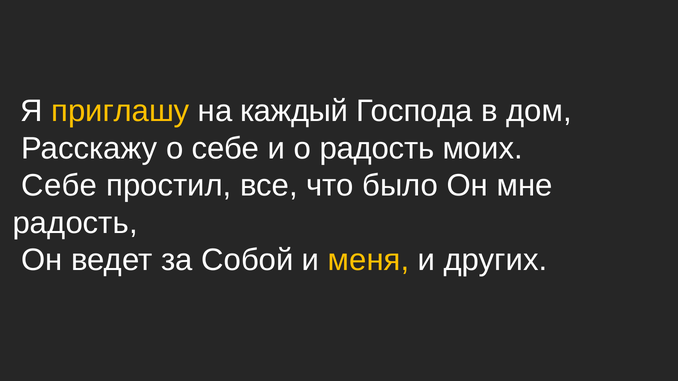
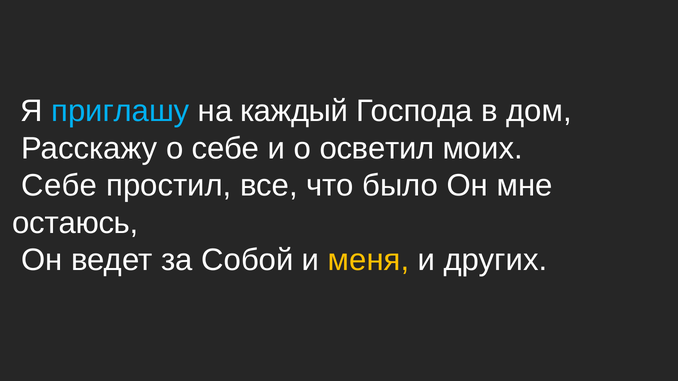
приглашу colour: yellow -> light blue (120, 111)
о радость: радость -> осветил (377, 149)
радость: радость -> остаюсь (75, 223)
